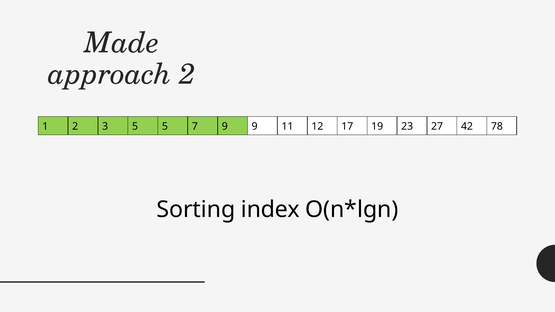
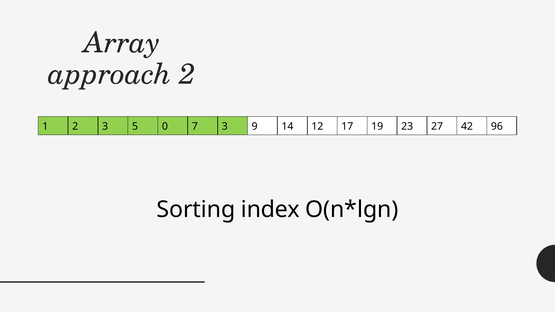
Made: Made -> Array (122, 43)
5 5: 5 -> 0 (165, 126)
7 9: 9 -> 3 (225, 126)
11: 11 -> 14 (288, 126)
78: 78 -> 96 (497, 126)
